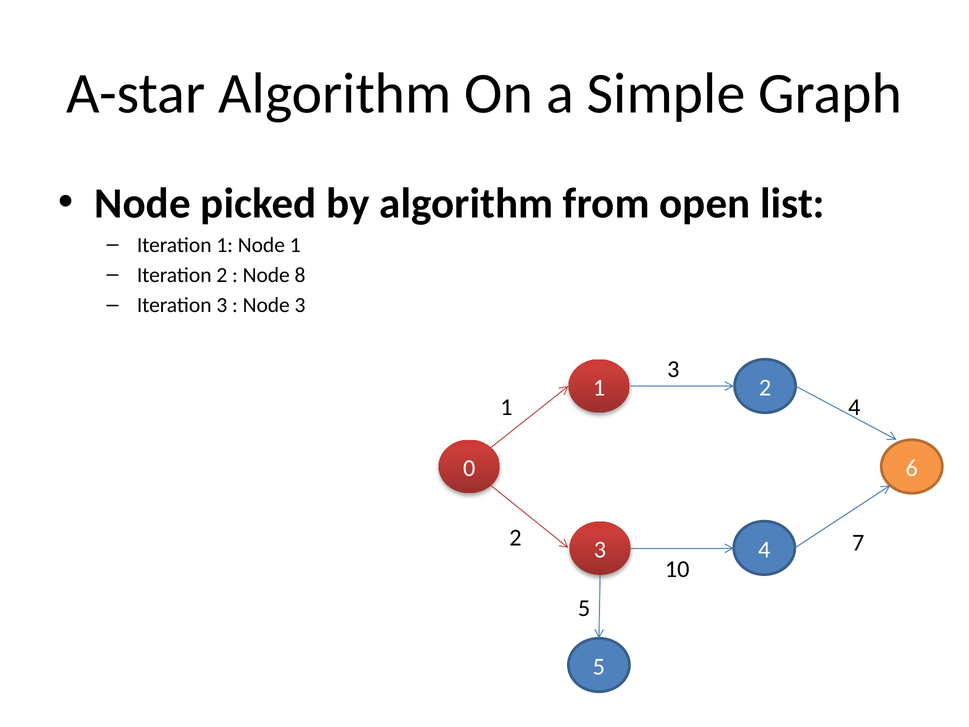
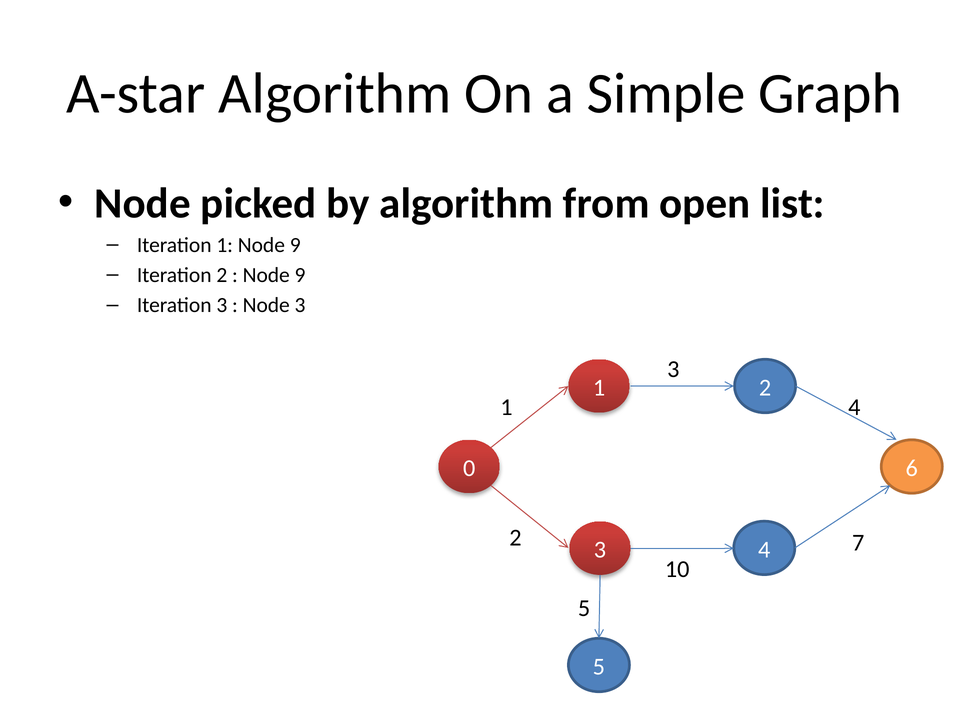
1 Node 1: 1 -> 9 (295, 245)
8: 8 -> 9 (300, 275)
